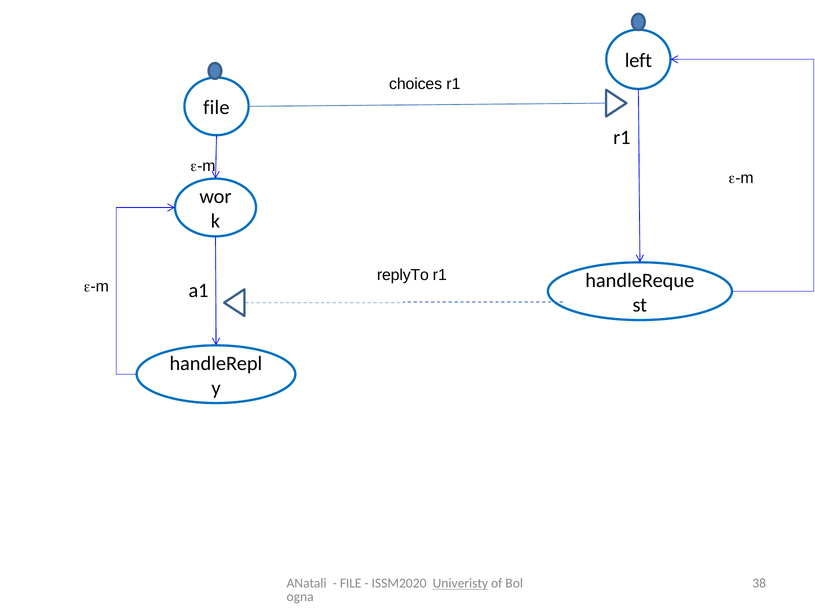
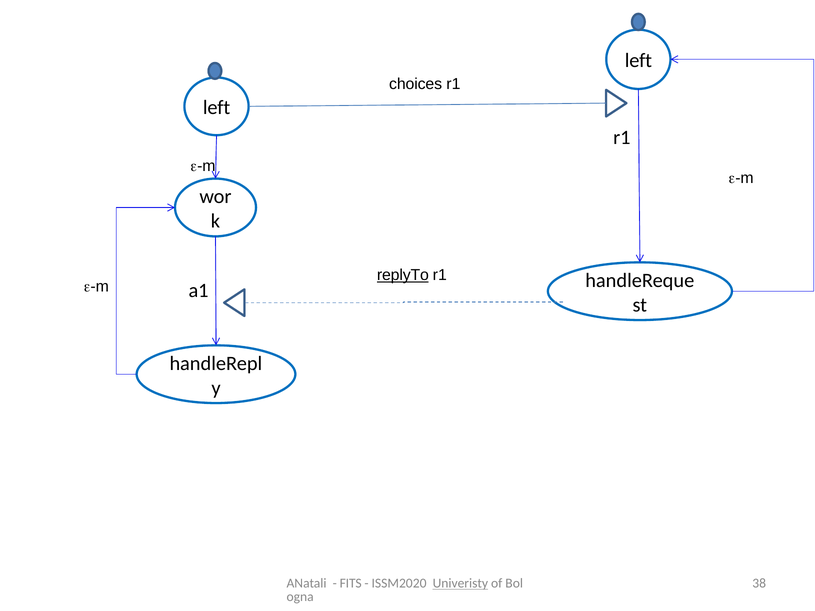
file: file -> left (217, 108)
replyTo underline: none -> present (403, 275)
FILE: FILE -> FITS (351, 584)
